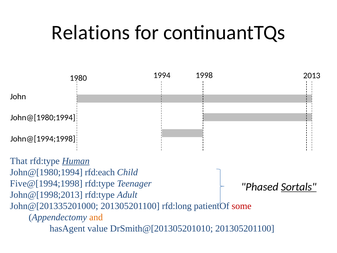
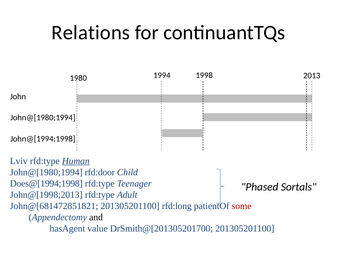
That: That -> Lviv (19, 161)
rfd:each: rfd:each -> rfd:door (100, 172)
Five@[1994;1998: Five@[1994;1998 -> Does@[1994;1998 (46, 183)
Sortals underline: present -> none (299, 187)
John@[201335201000: John@[201335201000 -> John@[681472851821 (54, 206)
and colour: orange -> black (96, 217)
DrSmith@[201305201010: DrSmith@[201305201010 -> DrSmith@[201305201700 (162, 228)
